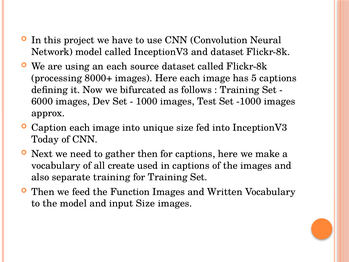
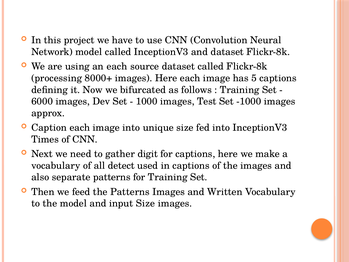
Today: Today -> Times (45, 139)
gather then: then -> digit (148, 154)
create: create -> detect (121, 165)
separate training: training -> patterns (112, 177)
the Function: Function -> Patterns (130, 192)
